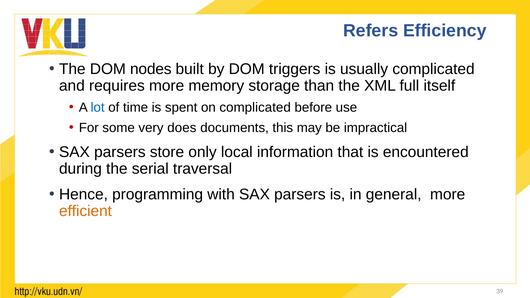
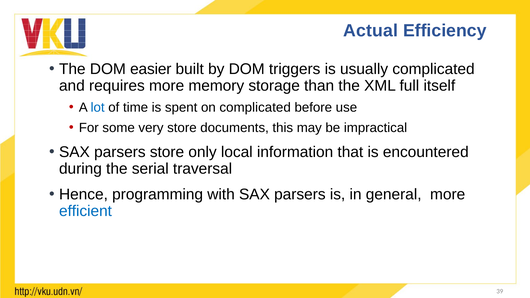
Refers: Refers -> Actual (371, 31)
nodes: nodes -> easier (151, 69)
very does: does -> store (182, 128)
efficient colour: orange -> blue (85, 211)
